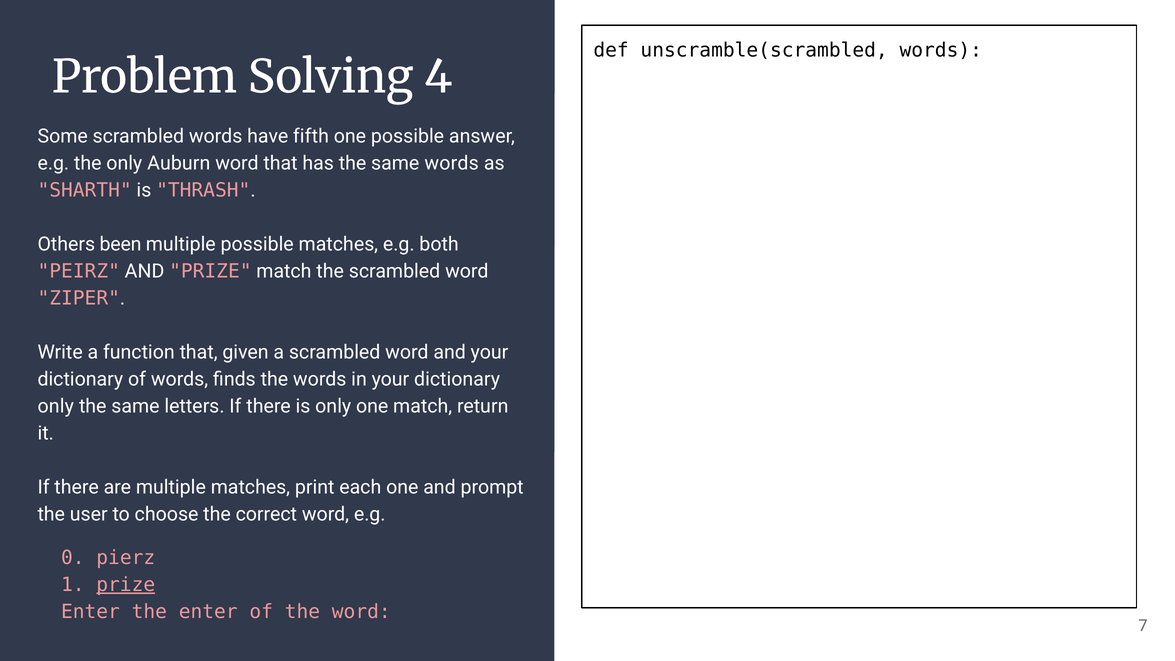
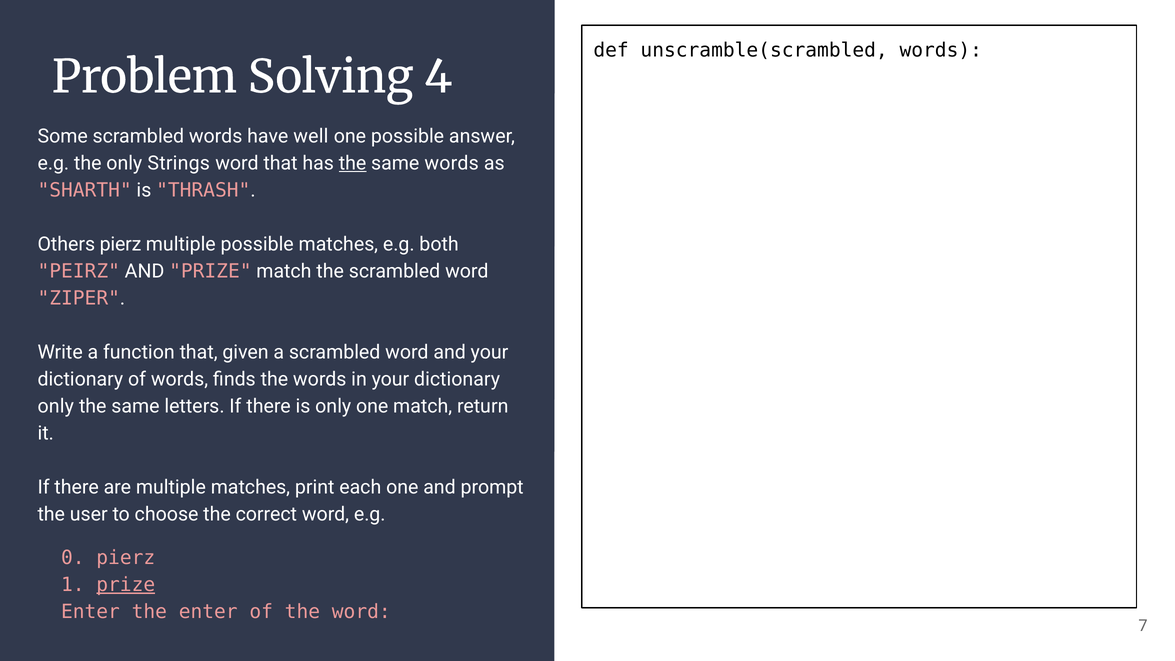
fifth: fifth -> well (311, 136)
Auburn: Auburn -> Strings (179, 163)
the underline: none -> present (353, 163)
Others been: been -> pierz (121, 244)
